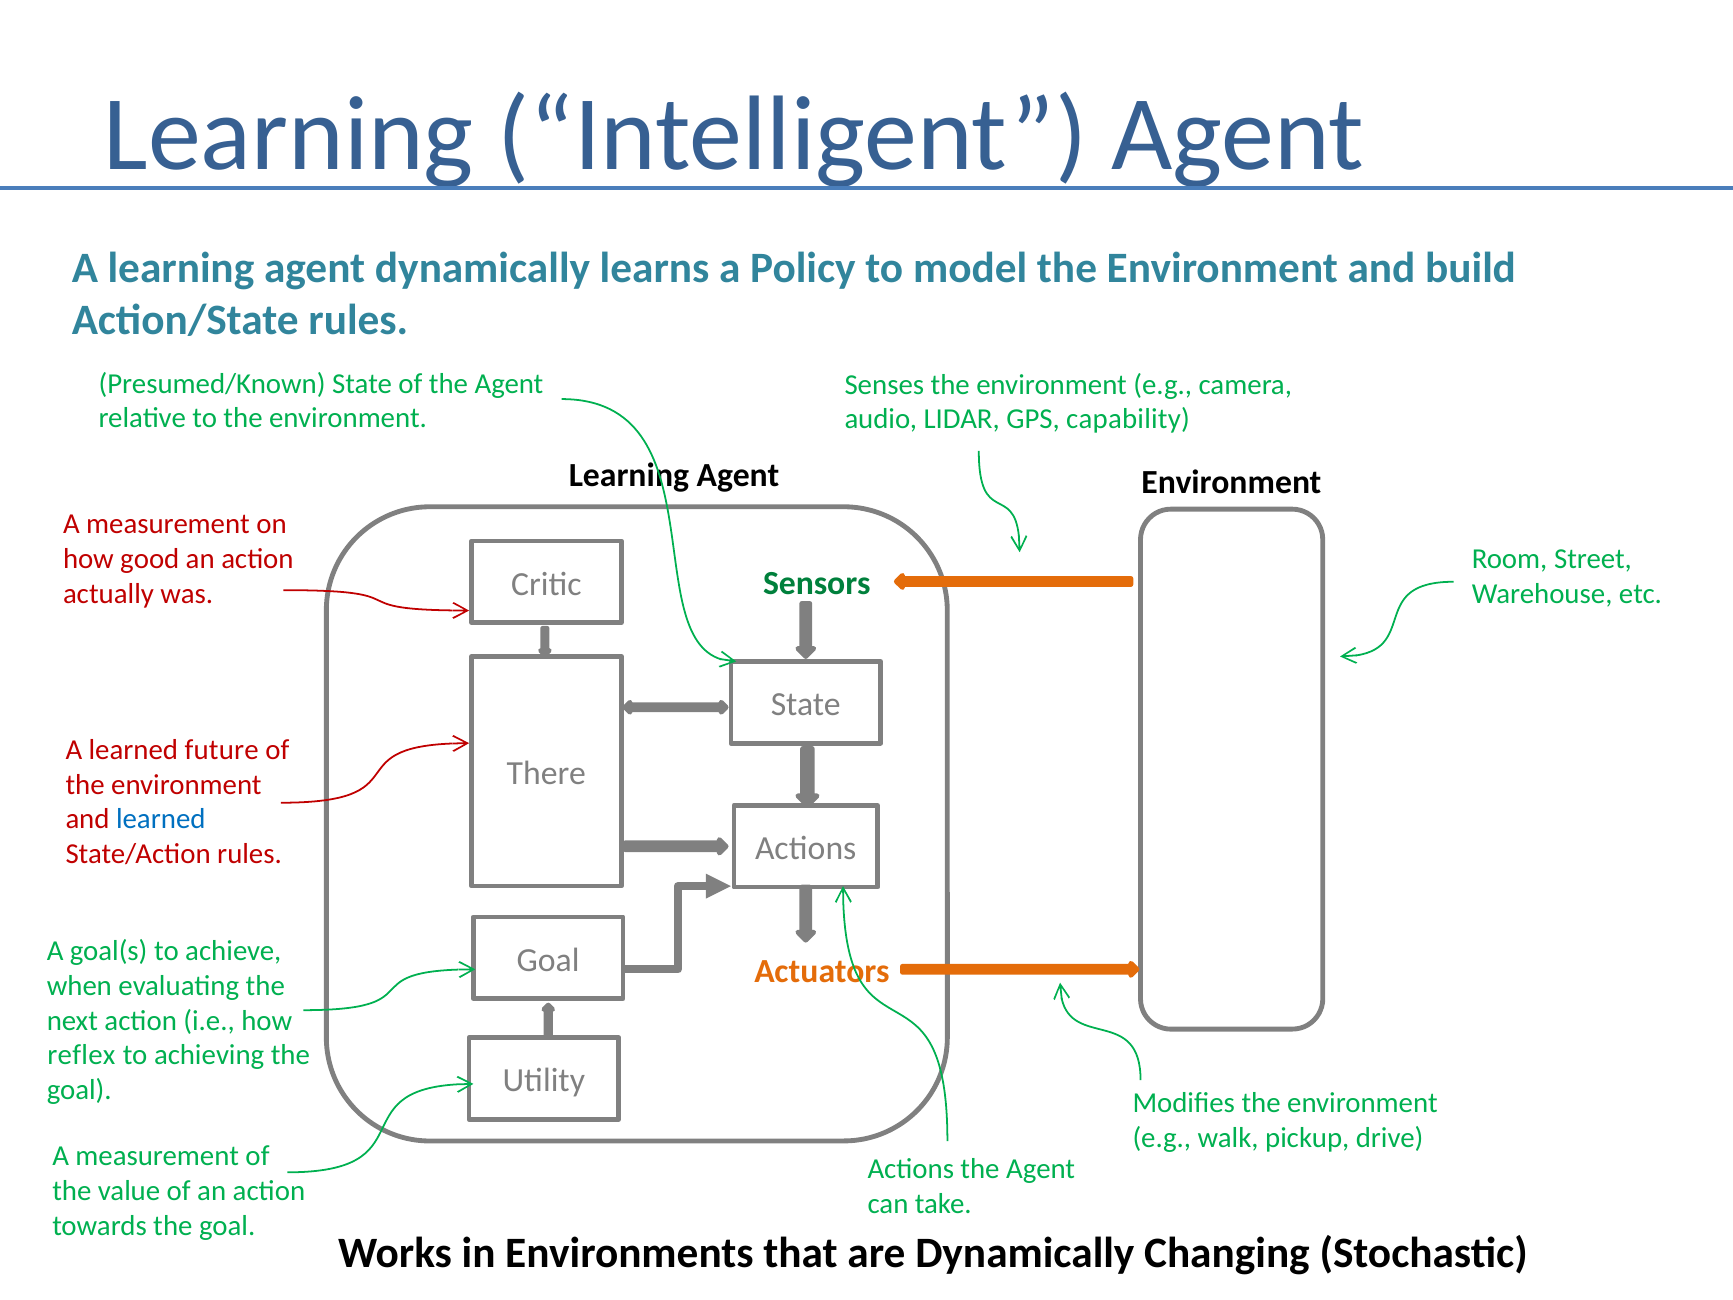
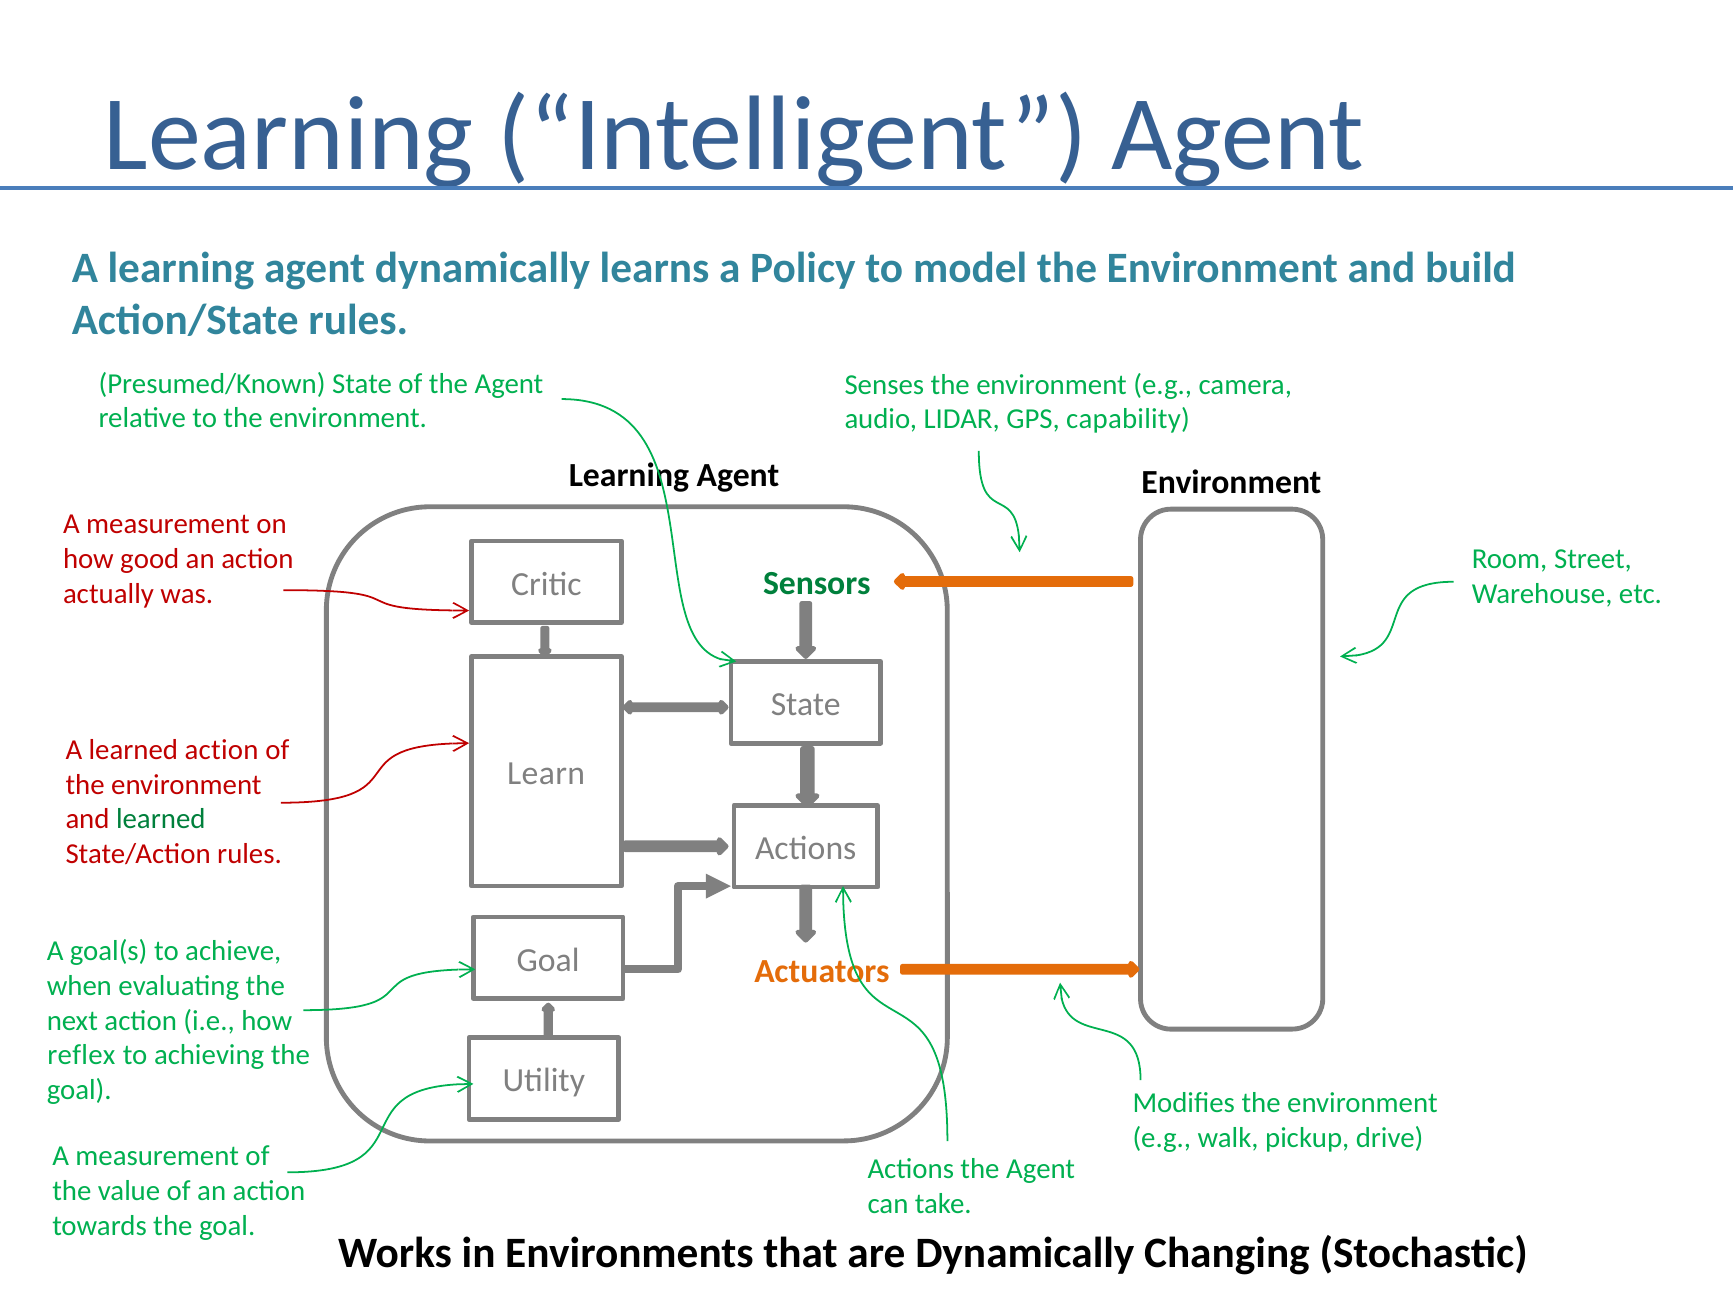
learned future: future -> action (222, 750)
There: There -> Learn (546, 774)
learned colour: blue -> green (161, 819)
